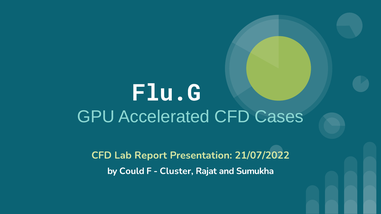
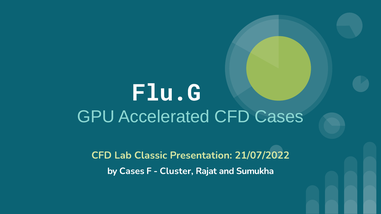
Report: Report -> Classic (151, 155)
by Could: Could -> Cases (132, 171)
